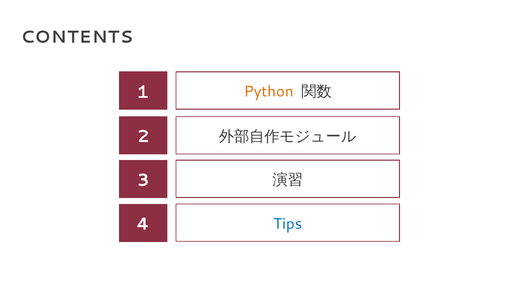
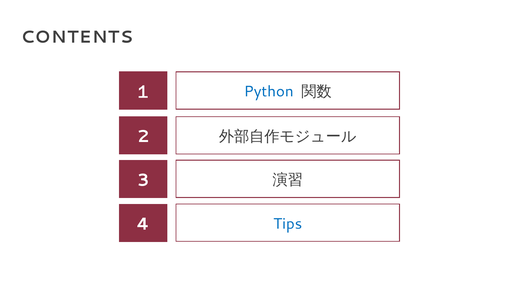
Python colour: orange -> blue (269, 92)
